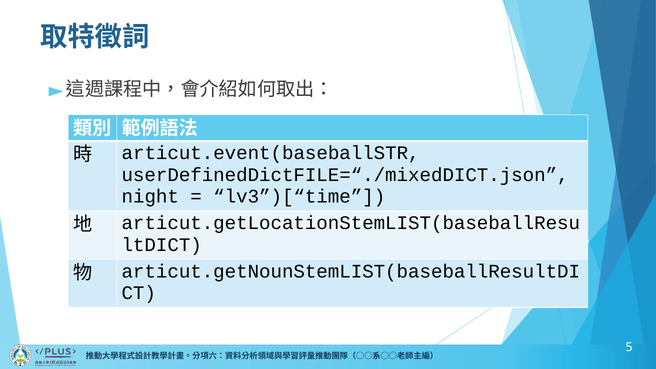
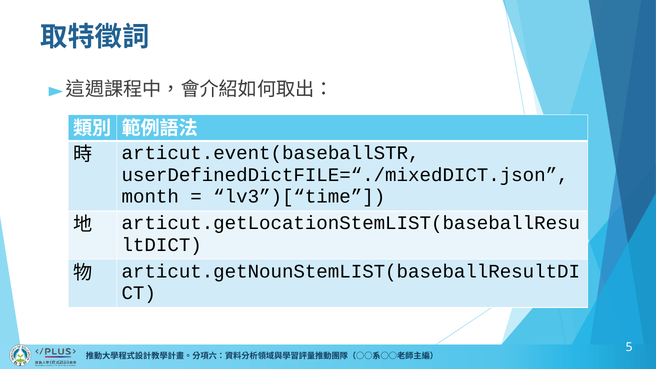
night: night -> month (150, 196)
